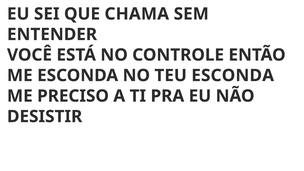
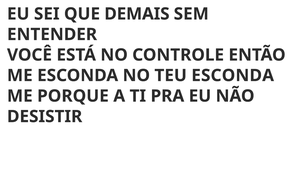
CHAMA: CHAMA -> DEMAIS (137, 14)
PRECISO: PRECISO -> PORQUE (73, 96)
